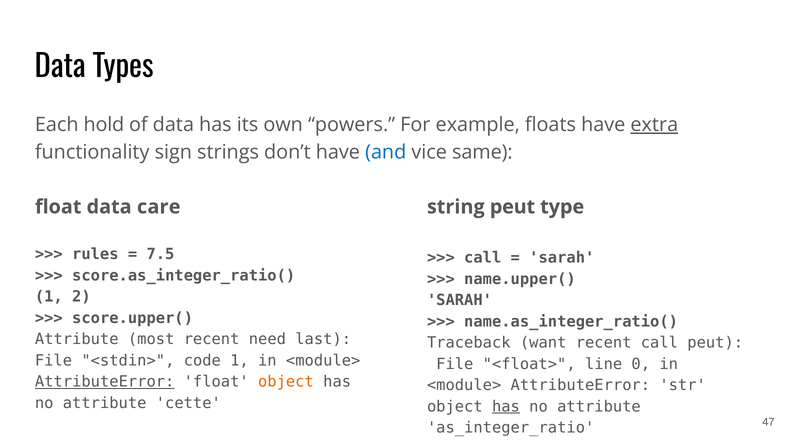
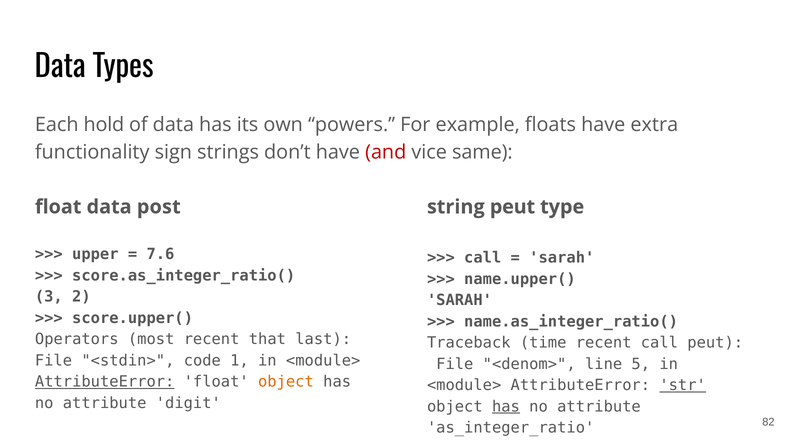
extra underline: present -> none (654, 125)
and colour: blue -> red (386, 152)
care: care -> post (159, 207)
rules: rules -> upper (95, 254)
7.5: 7.5 -> 7.6 (160, 254)
1: 1 -> 3 (49, 297)
Attribute: Attribute -> Operators (77, 339)
need: need -> that (267, 339)
want: want -> time (543, 343)
<float>: <float> -> <denom> (529, 364)
0: 0 -> 5 (641, 364)
str underline: none -> present (683, 385)
cette: cette -> digit (188, 403)
47: 47 -> 82 (768, 422)
